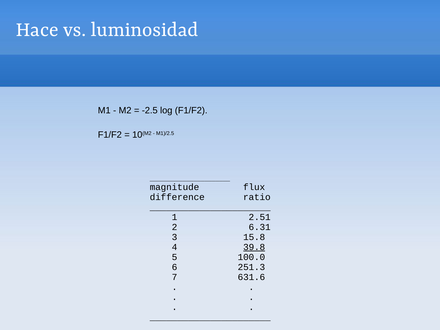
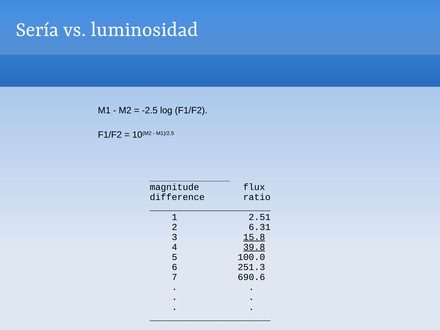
Hace: Hace -> Sería (37, 29)
15.8 underline: none -> present (254, 237)
631.6: 631.6 -> 690.6 (251, 277)
